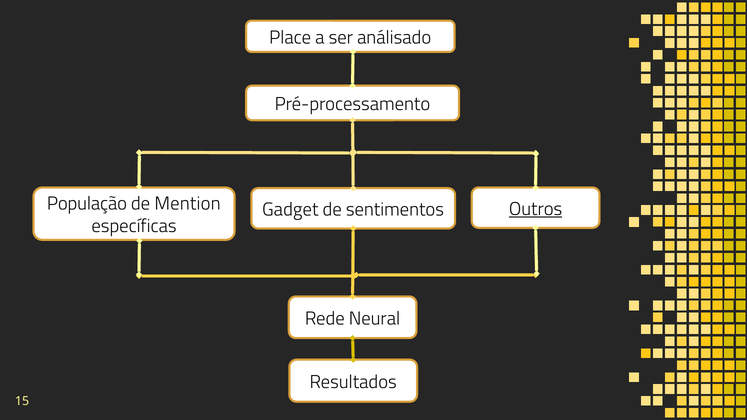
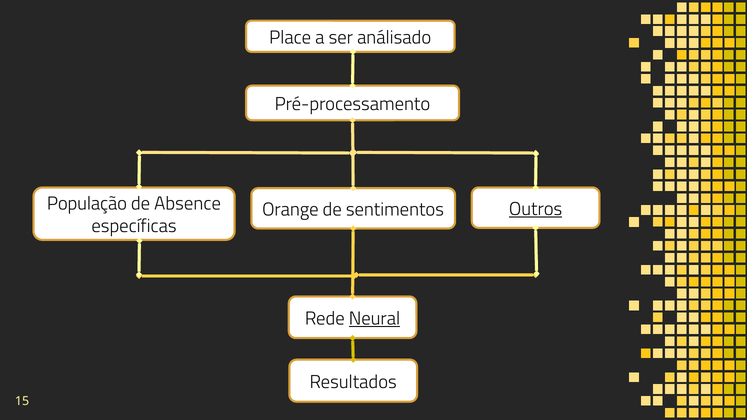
Mention: Mention -> Absence (188, 204)
Gadget: Gadget -> Orange (290, 210)
Neural underline: none -> present (375, 319)
